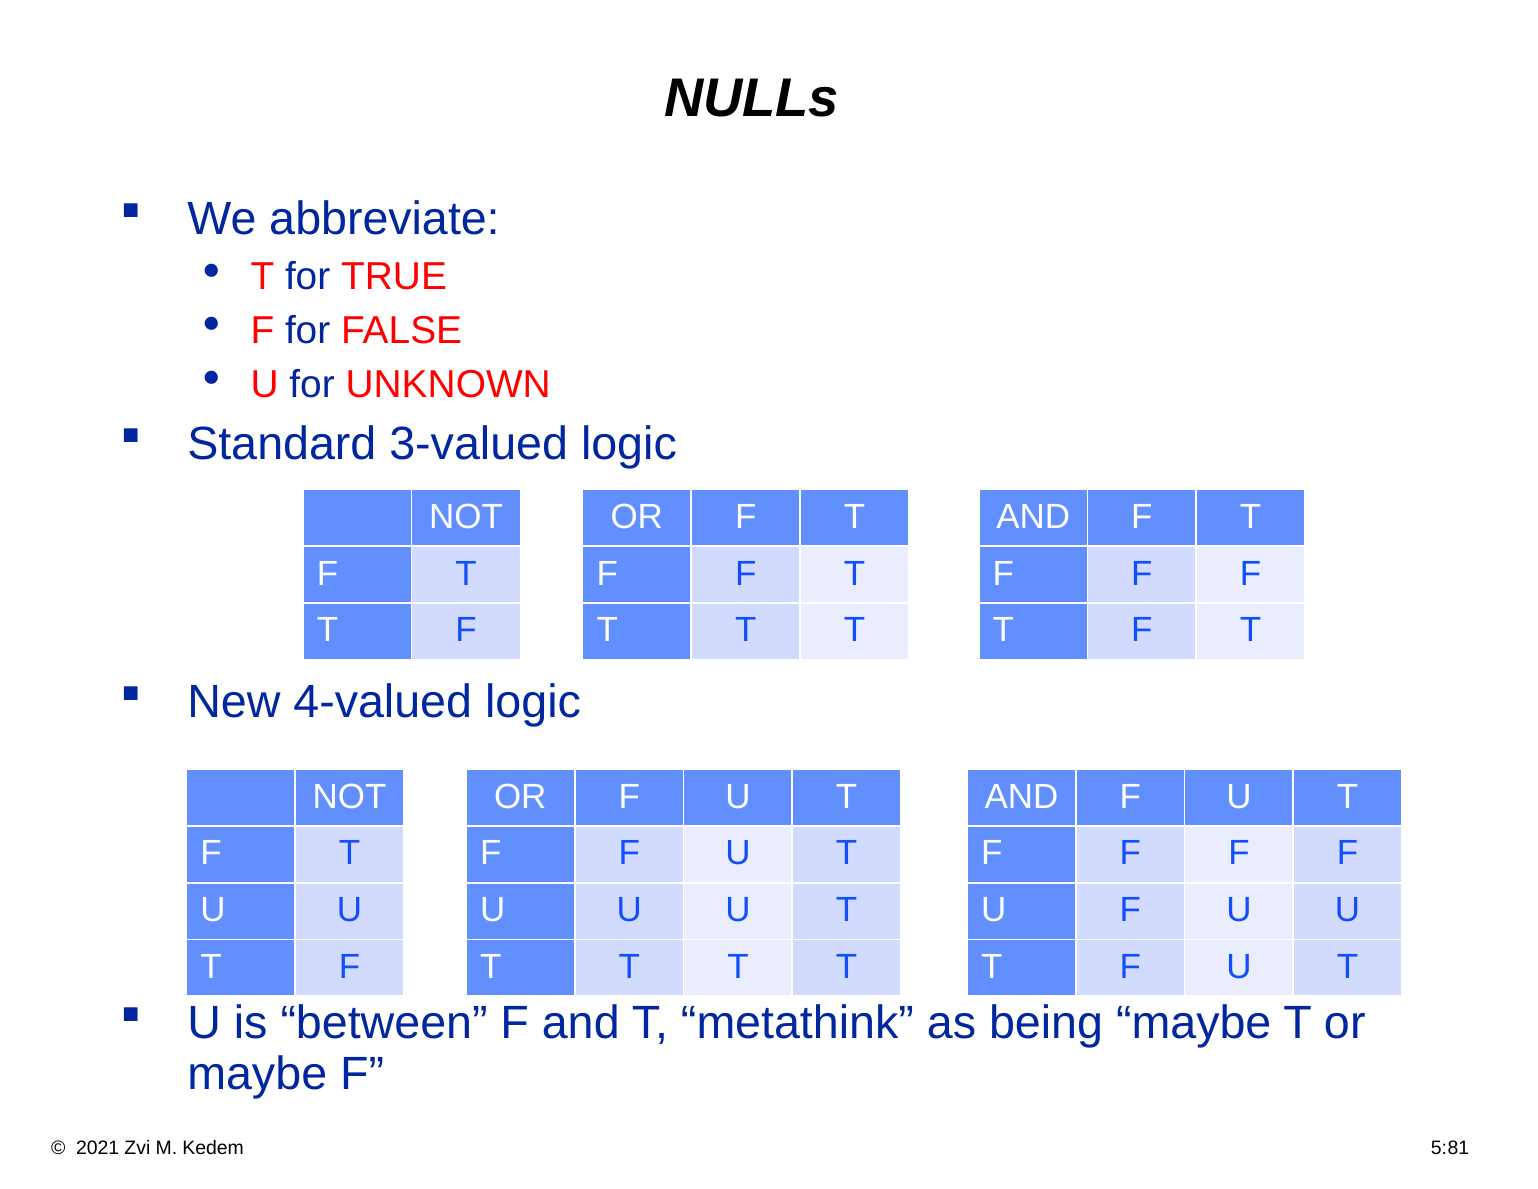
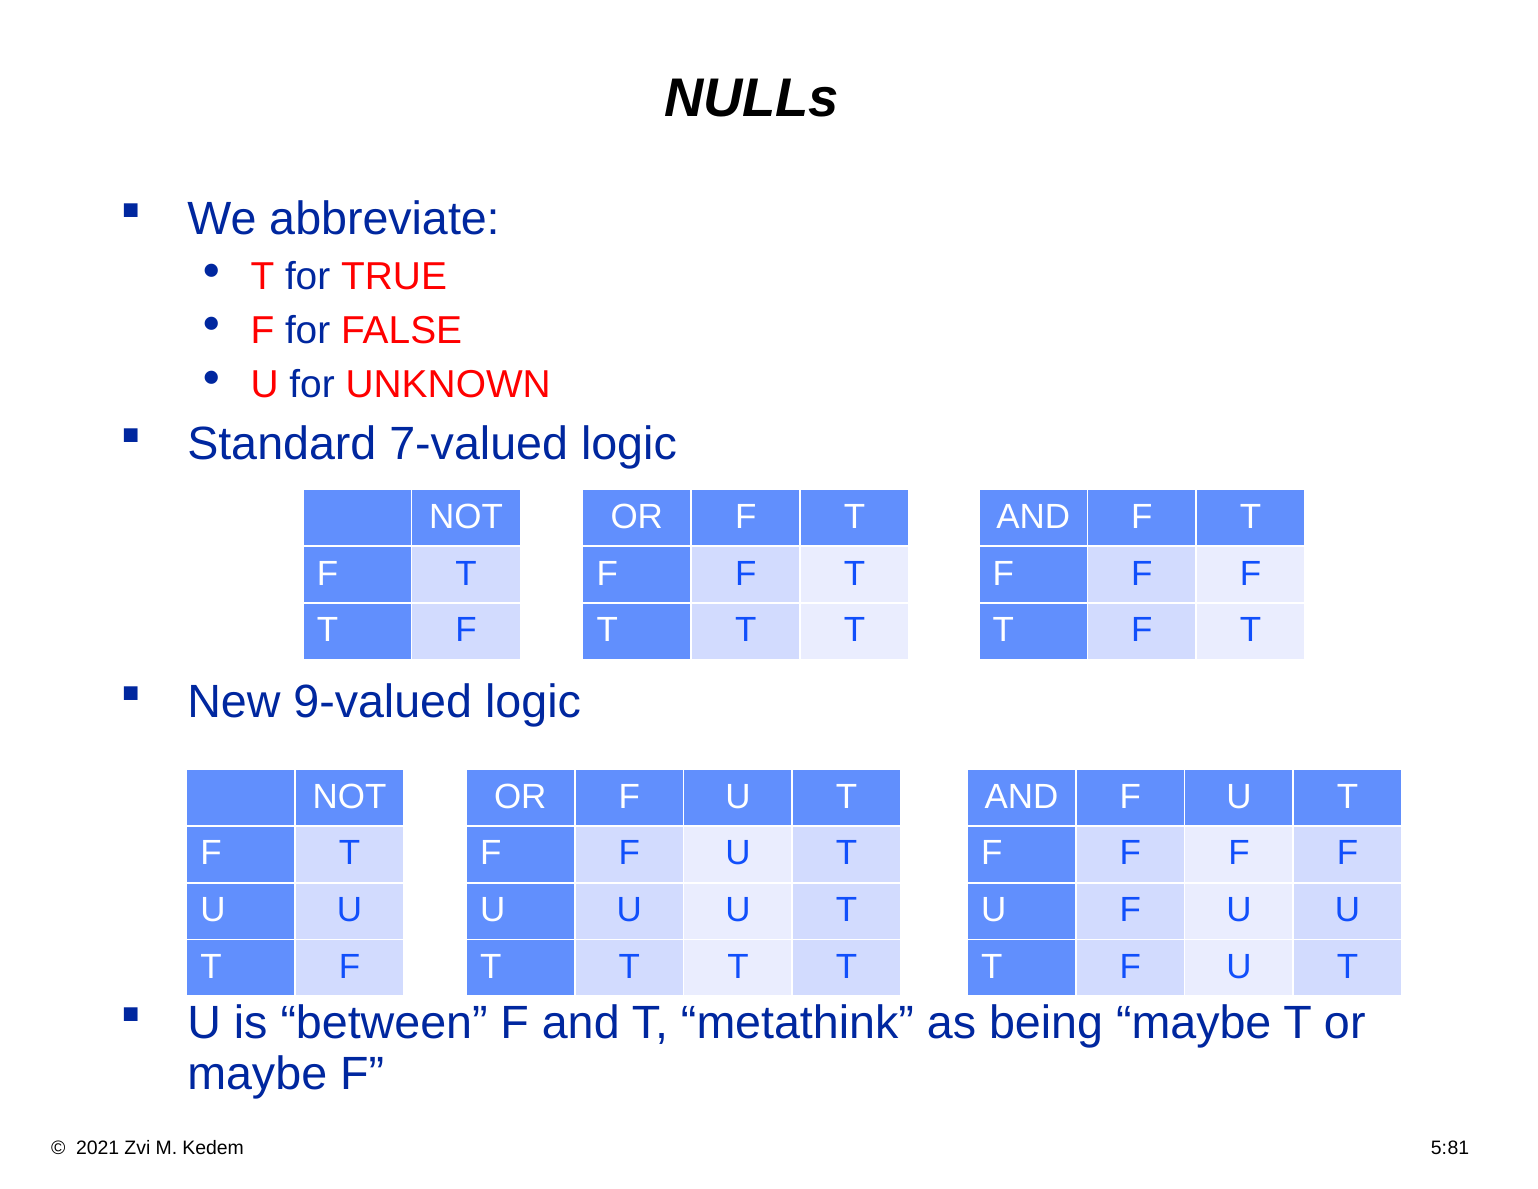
3-valued: 3-valued -> 7-valued (479, 444)
4-valued: 4-valued -> 9-valued (383, 701)
